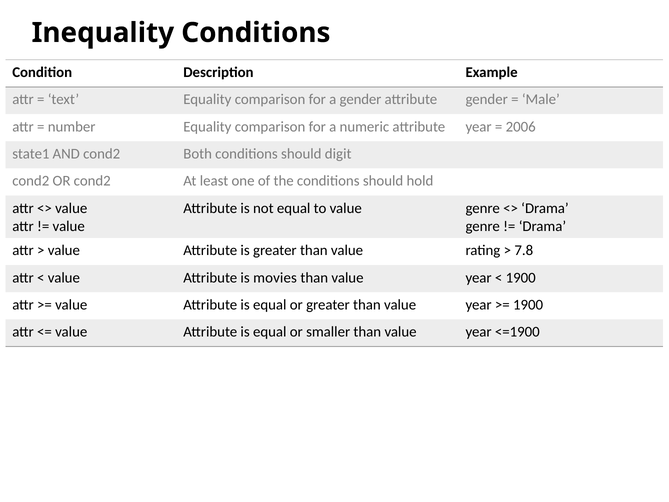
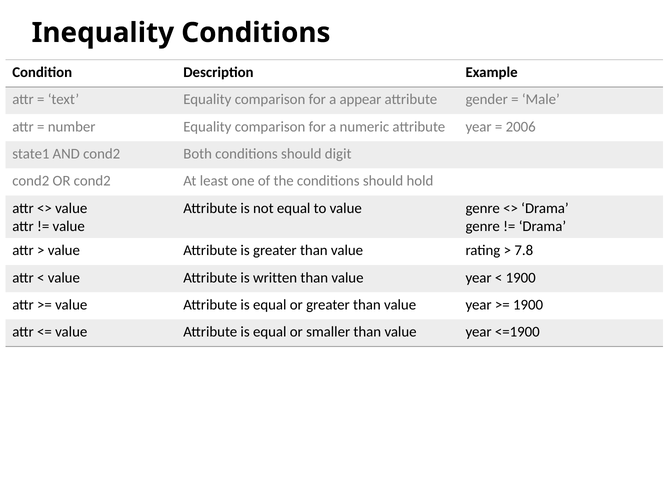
a gender: gender -> appear (360, 100)
movies: movies -> written (275, 278)
